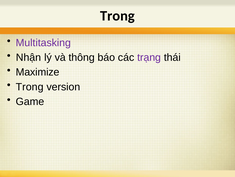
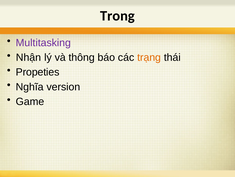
trạng colour: purple -> orange (149, 57)
Maximize: Maximize -> Propeties (38, 72)
Trong: Trong -> Nghĩa (30, 87)
